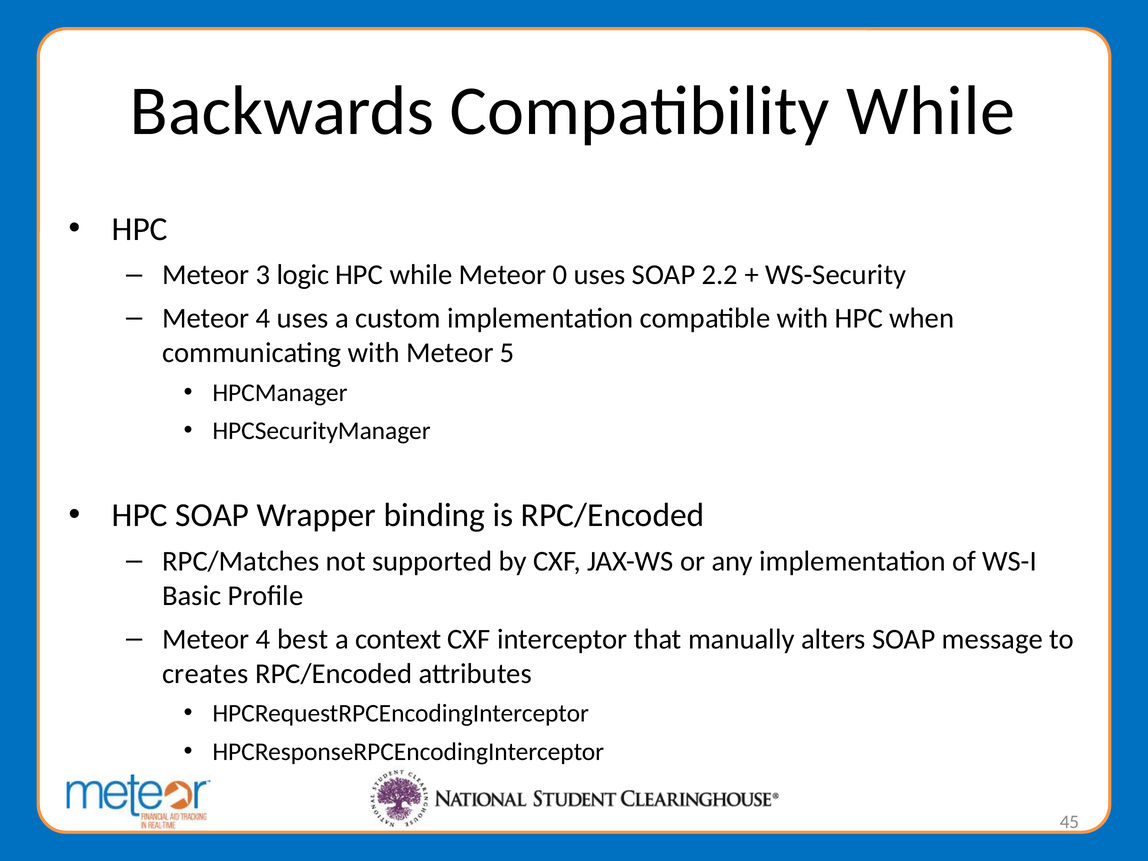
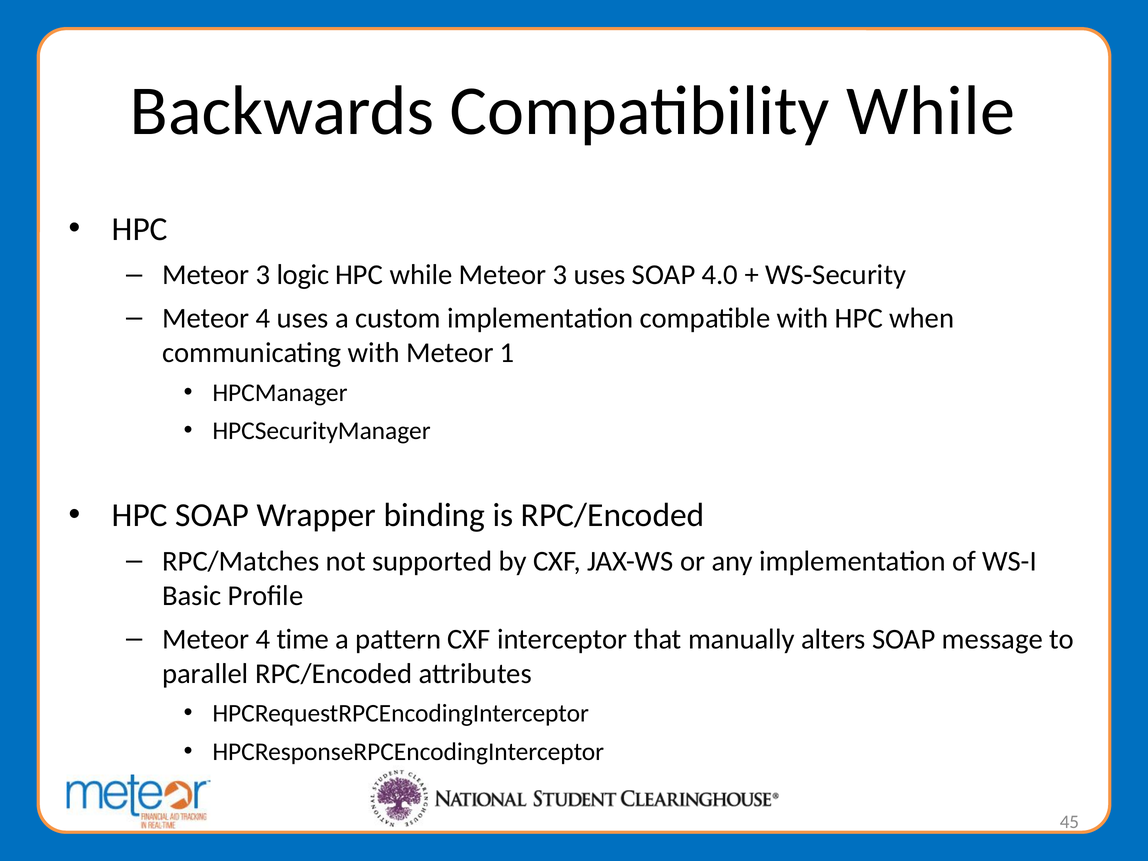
while Meteor 0: 0 -> 3 (560, 275)
2.2: 2.2 -> 4.0 (720, 275)
5: 5 -> 1 (507, 353)
best: best -> time (303, 639)
context: context -> pattern (398, 639)
creates: creates -> parallel (205, 674)
